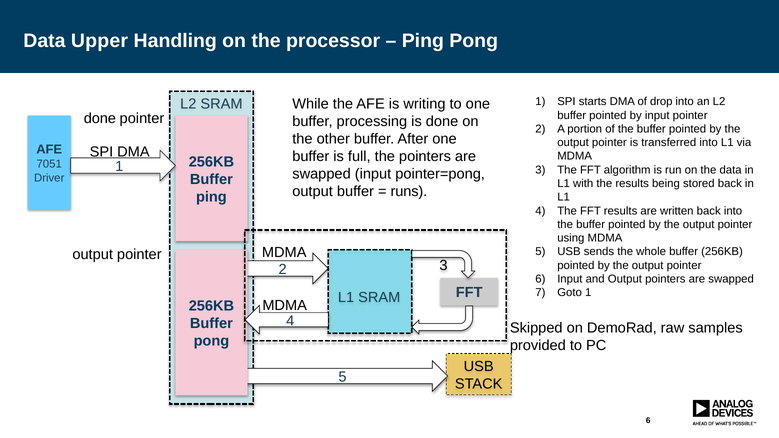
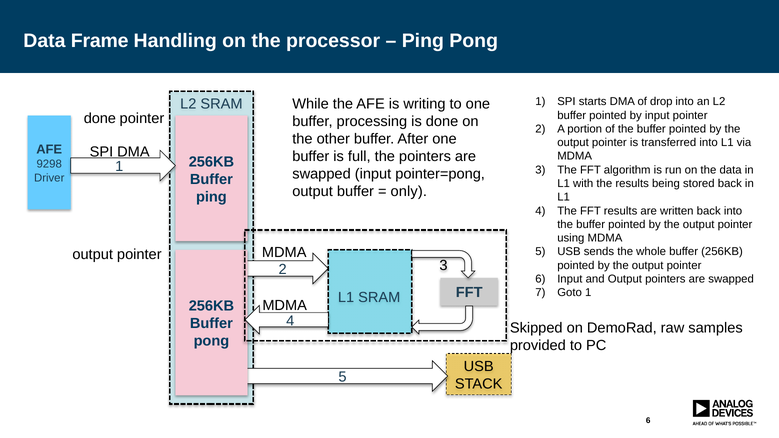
Upper: Upper -> Frame (100, 41)
7051: 7051 -> 9298 (49, 164)
runs: runs -> only (409, 192)
